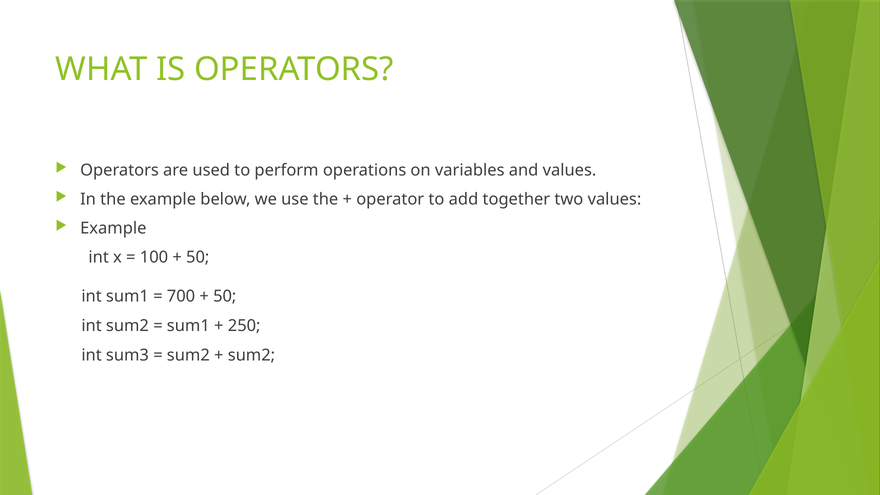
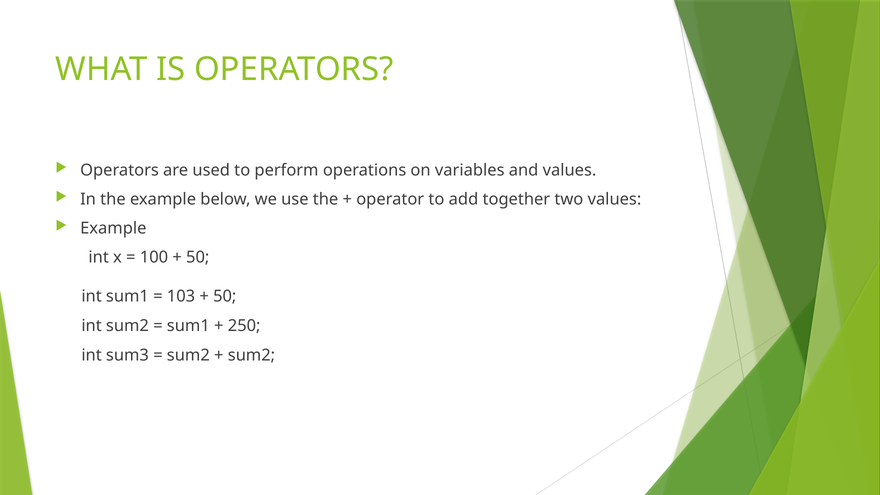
700: 700 -> 103 (181, 296)
